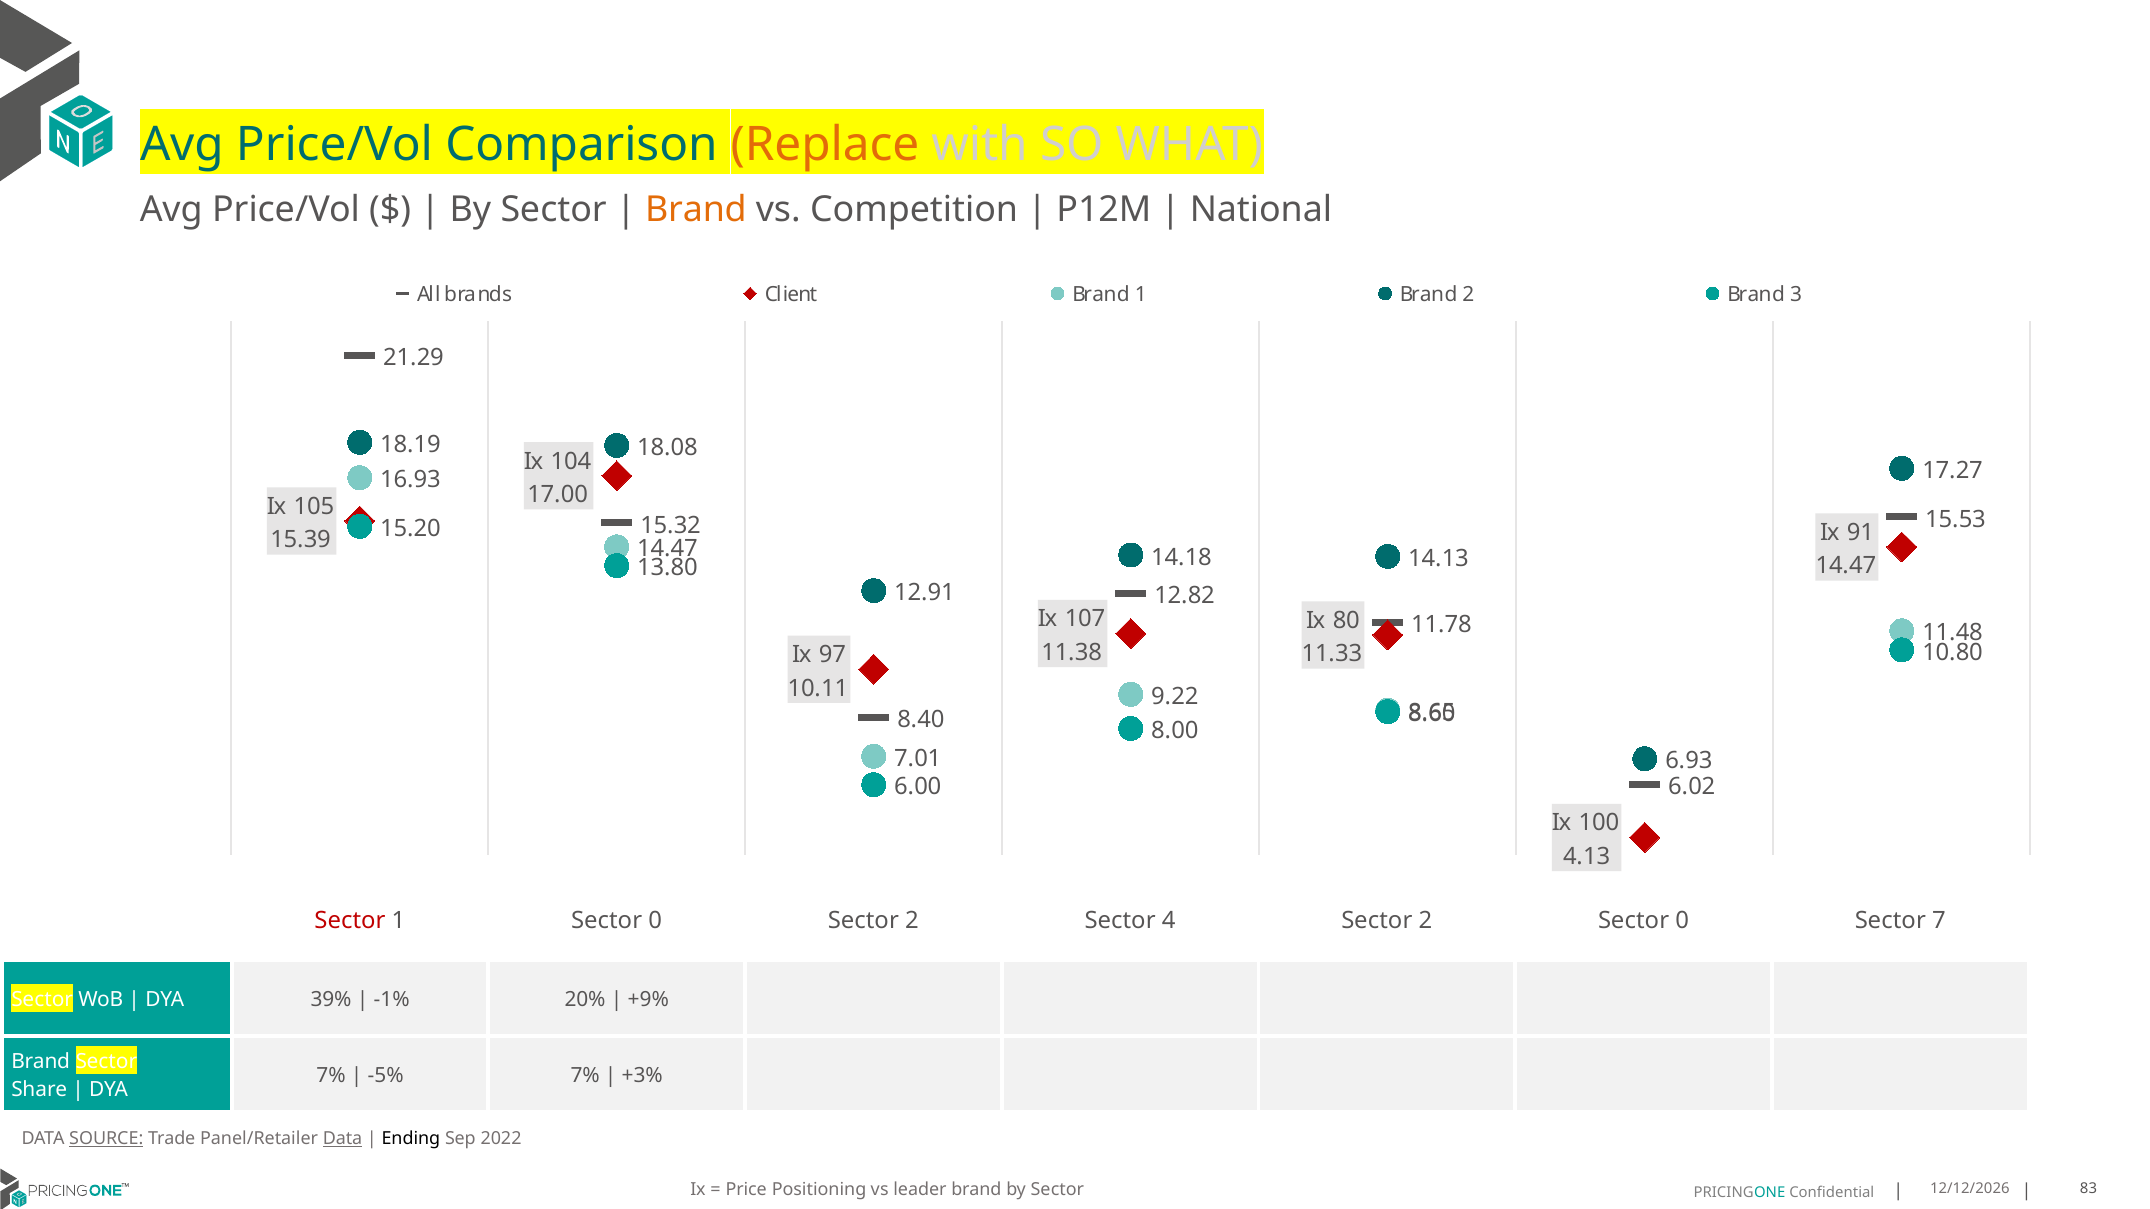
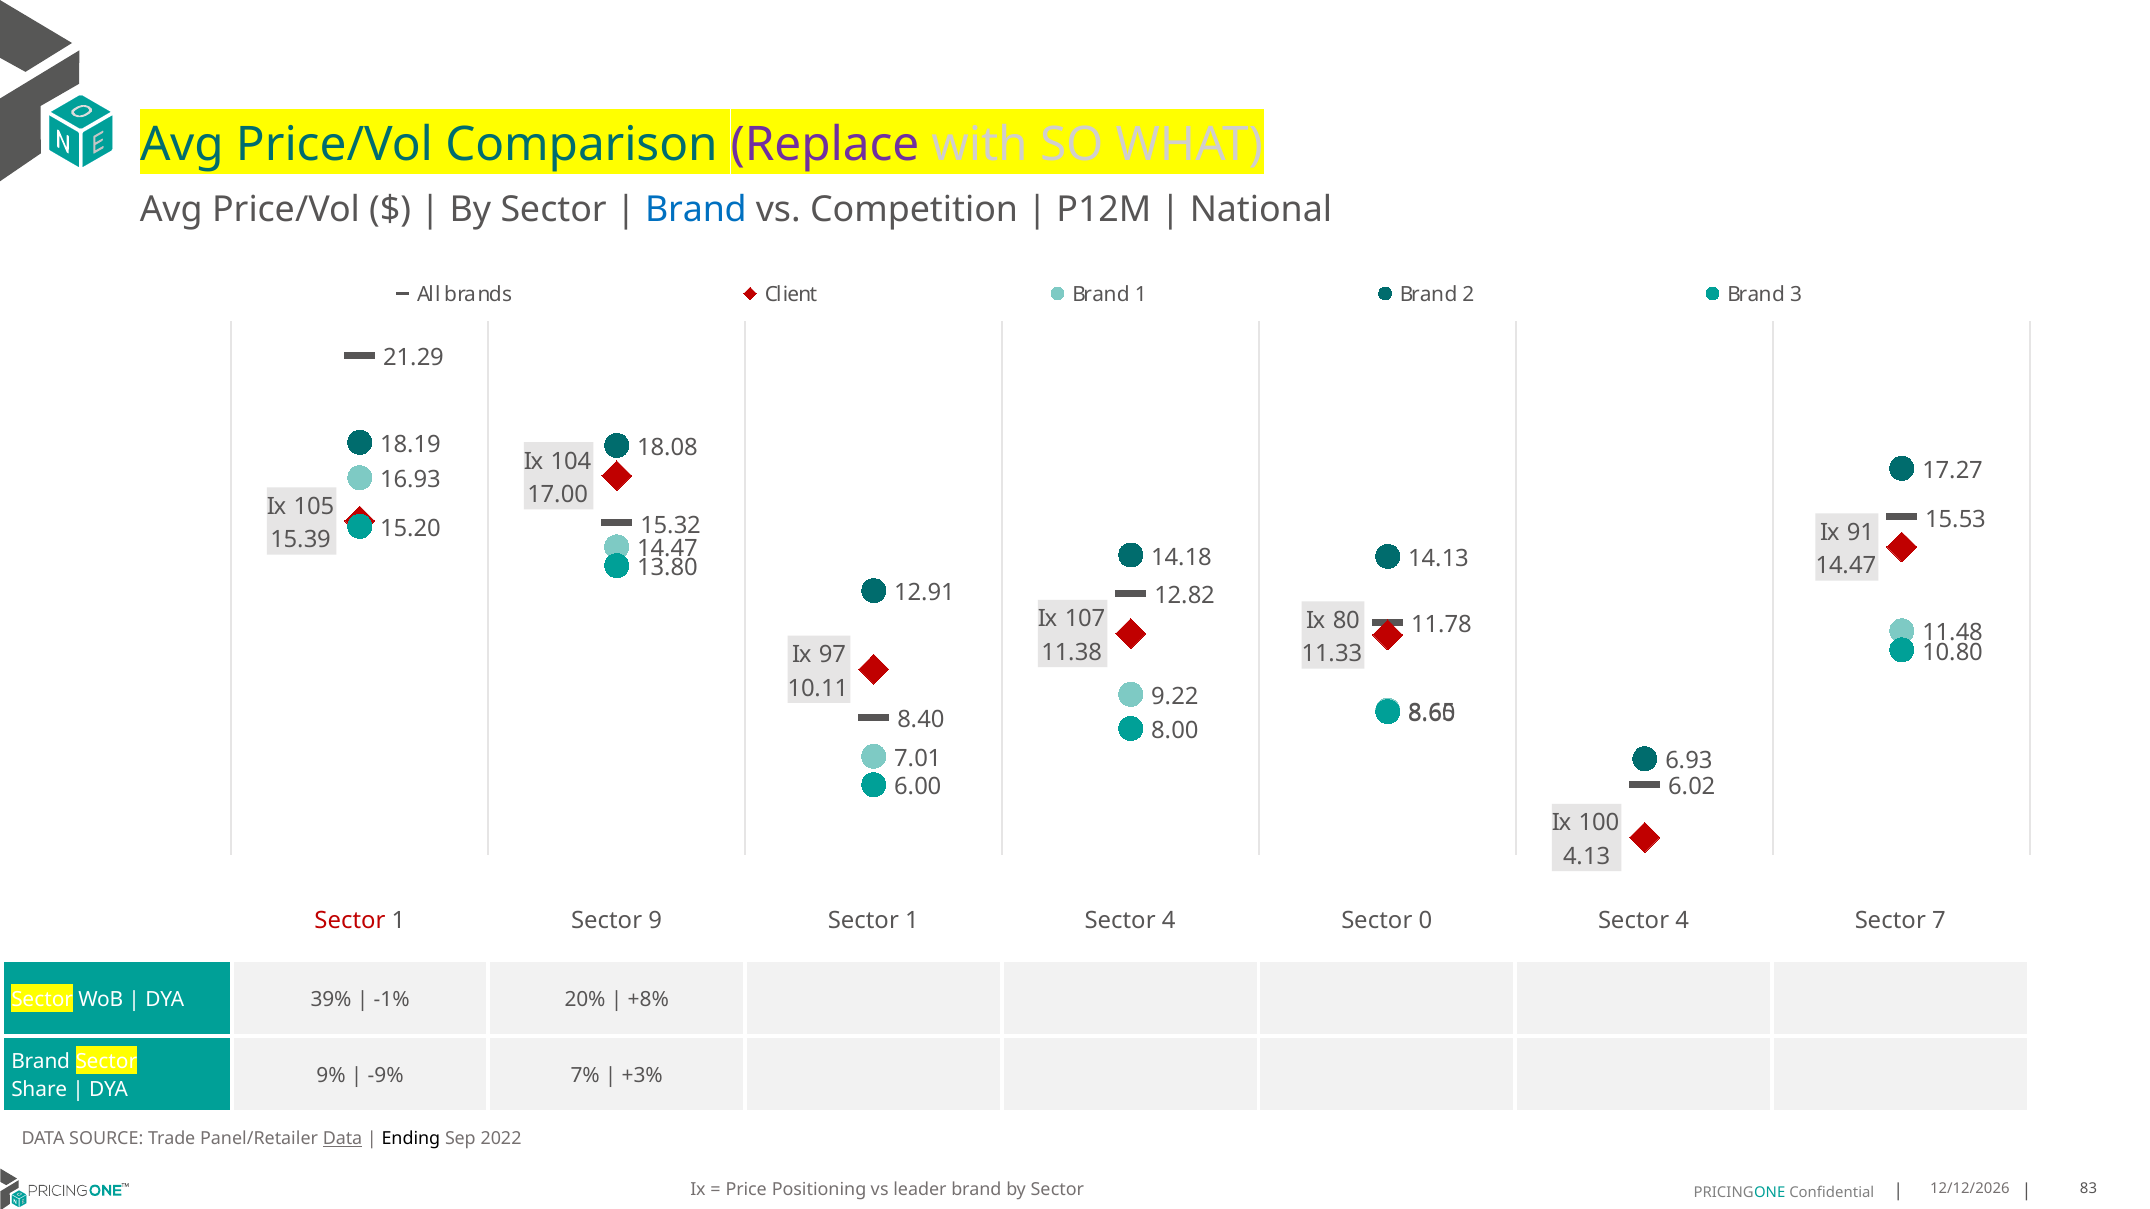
Replace colour: orange -> purple (825, 144)
Brand colour: orange -> blue (696, 210)
1 Sector 0: 0 -> 9 (655, 921)
2: 2 -> 1 (912, 921)
4 Sector 2: 2 -> 0 (1425, 921)
0: 0 -> 4 (1682, 921)
+9%: +9% -> +8% (648, 1000)
7%: 7% -> 9% (331, 1076)
-5%: -5% -> -9% (386, 1076)
SOURCE underline: present -> none (106, 1139)
